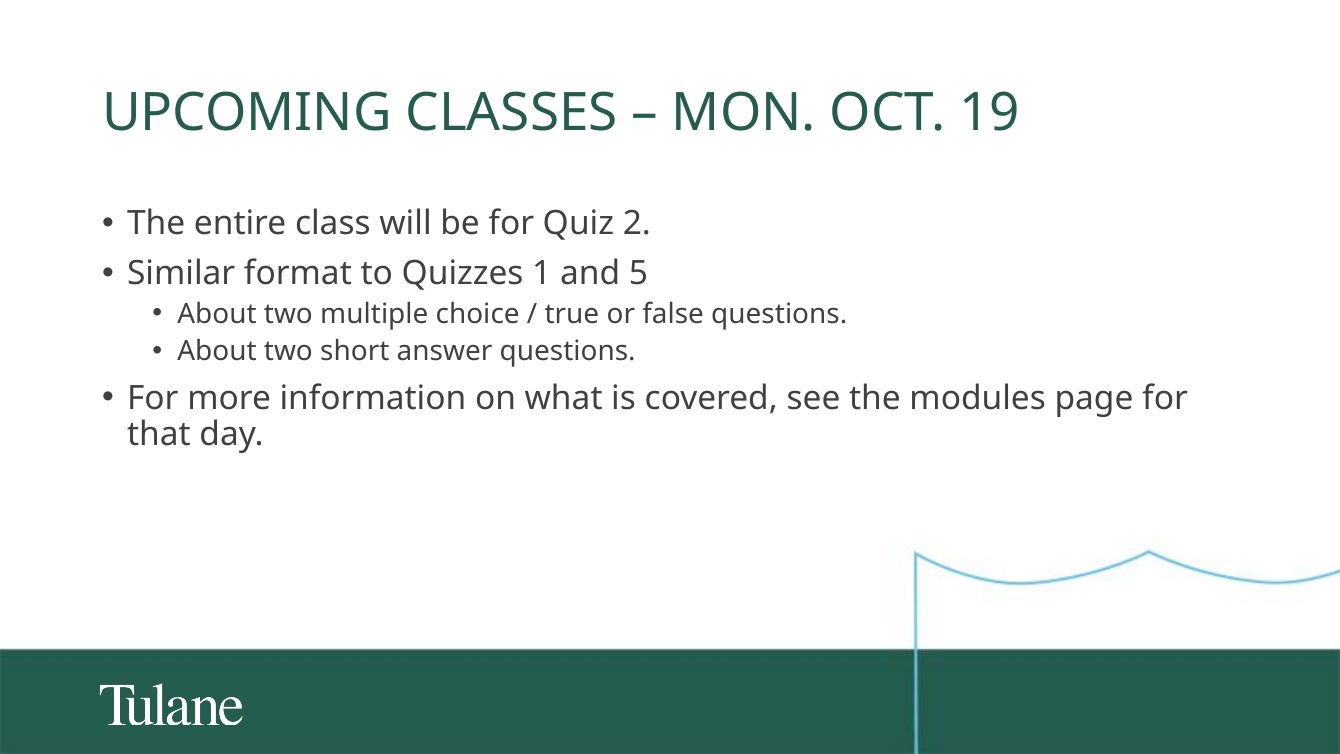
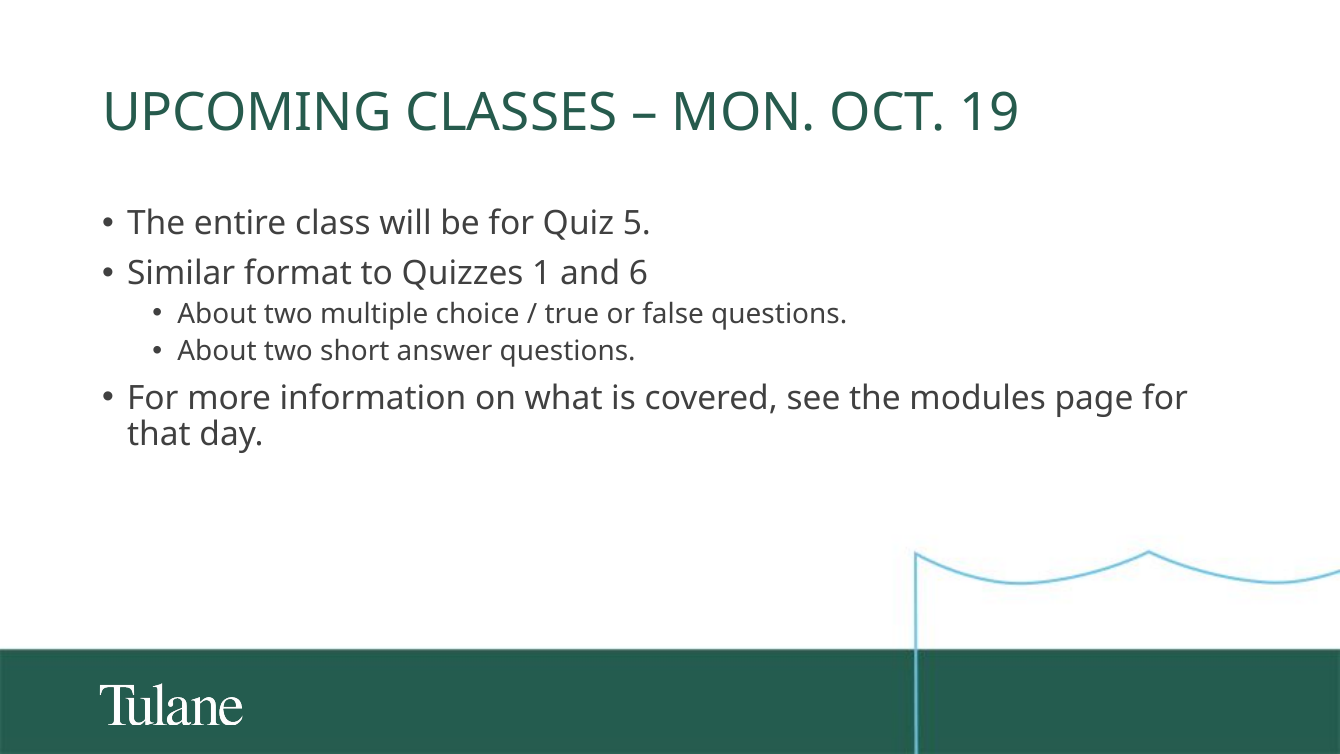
2: 2 -> 5 (637, 223)
5: 5 -> 6 (638, 274)
